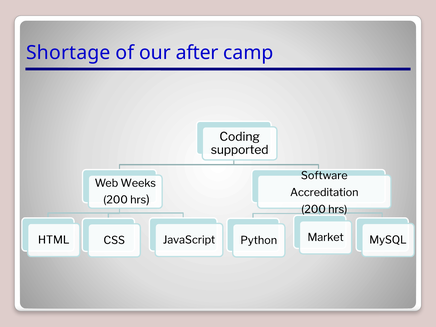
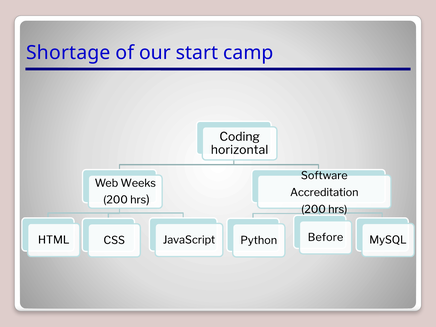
after: after -> start (197, 53)
supported: supported -> horizontal (240, 150)
Market: Market -> Before (326, 237)
